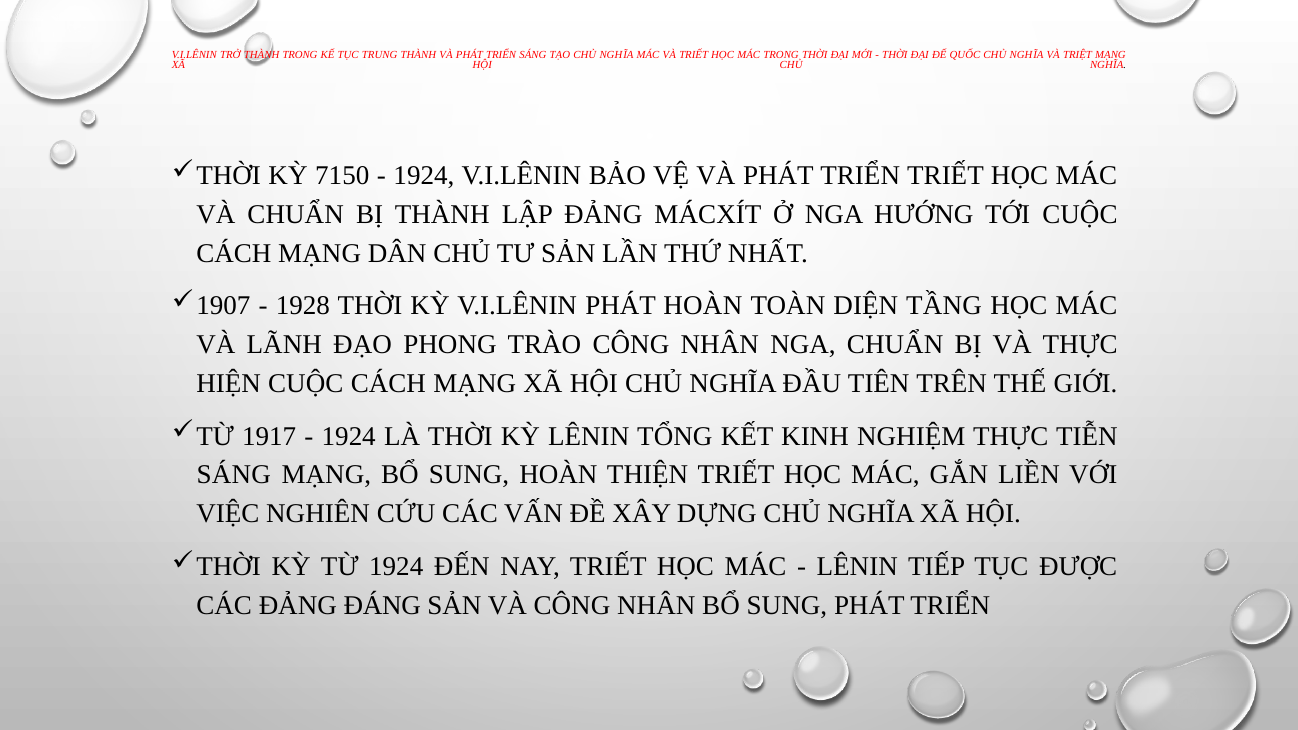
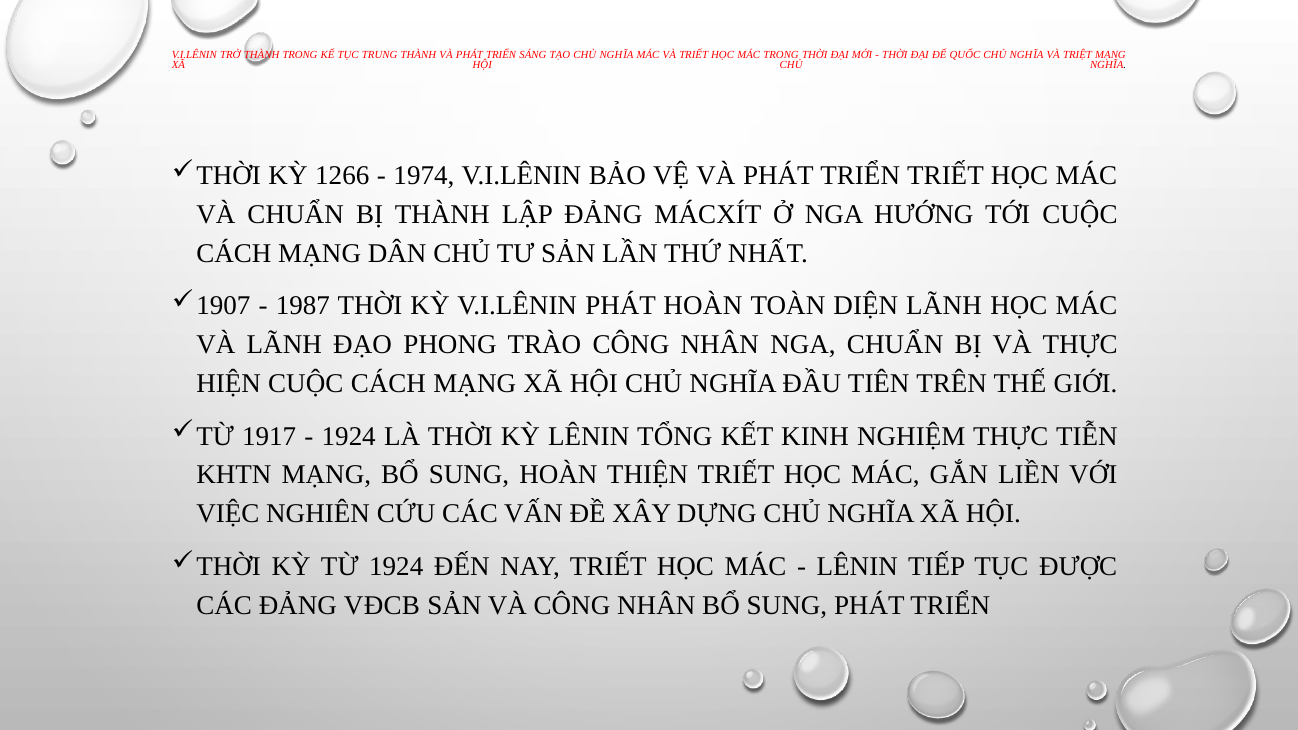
7150: 7150 -> 1266 (342, 175)
1924: 1924 -> 1974 (424, 175)
1928: 1928 -> 1987 (303, 306)
DIỆN TẦNG: TẦNG -> LÃNH (944, 306)
SÁNG: SÁNG -> KHTN (234, 475)
ĐÁNG: ĐÁNG -> VĐCB (382, 605)
